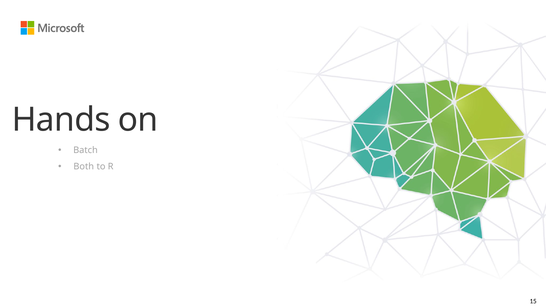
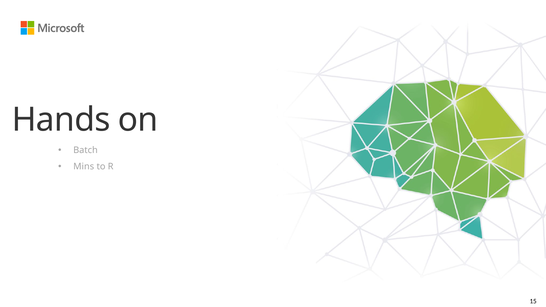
Both: Both -> Mins (84, 167)
